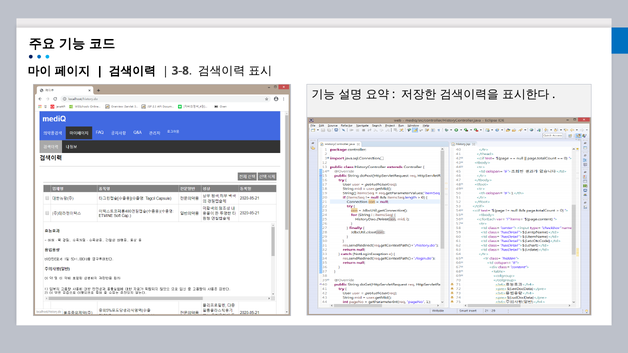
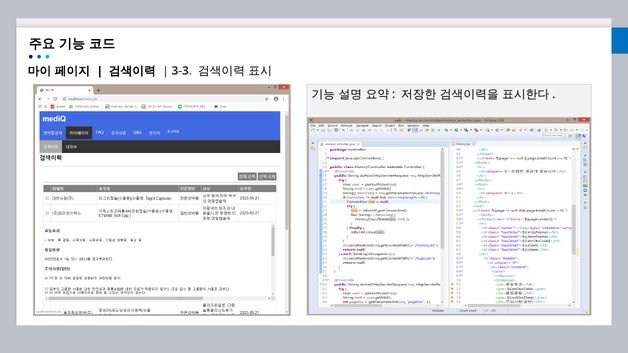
3-8: 3-8 -> 3-3 (180, 71)
